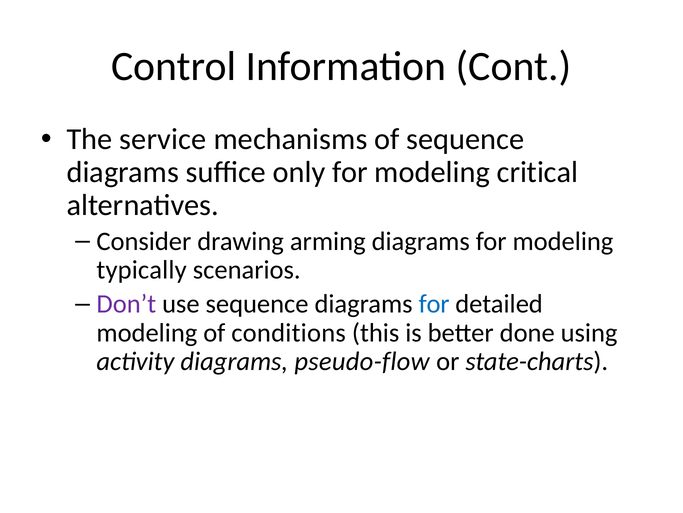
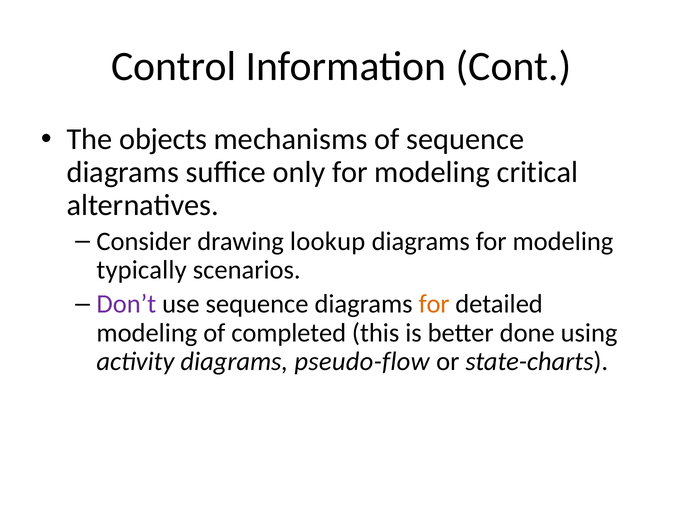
service: service -> objects (163, 139)
arming: arming -> lookup (328, 241)
for colour: blue -> orange (434, 304)
conditions: conditions -> completed (289, 332)
